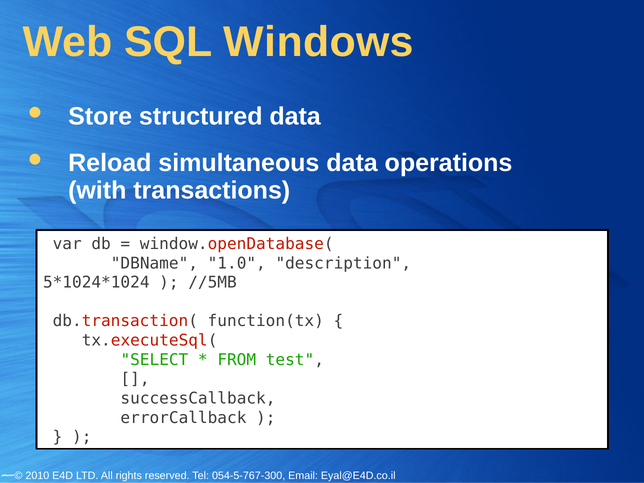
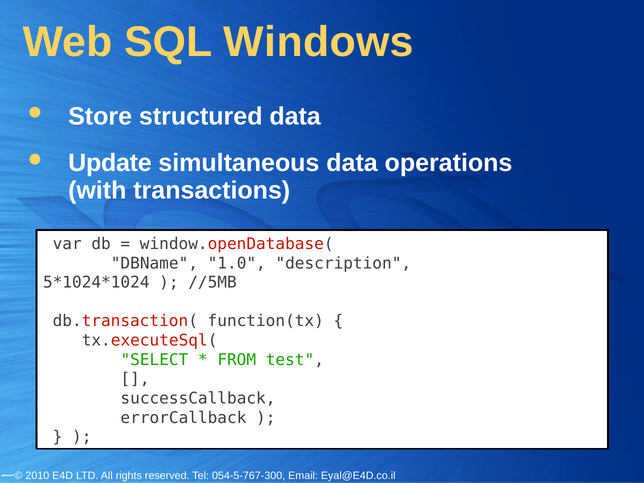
Reload: Reload -> Update (110, 163)
